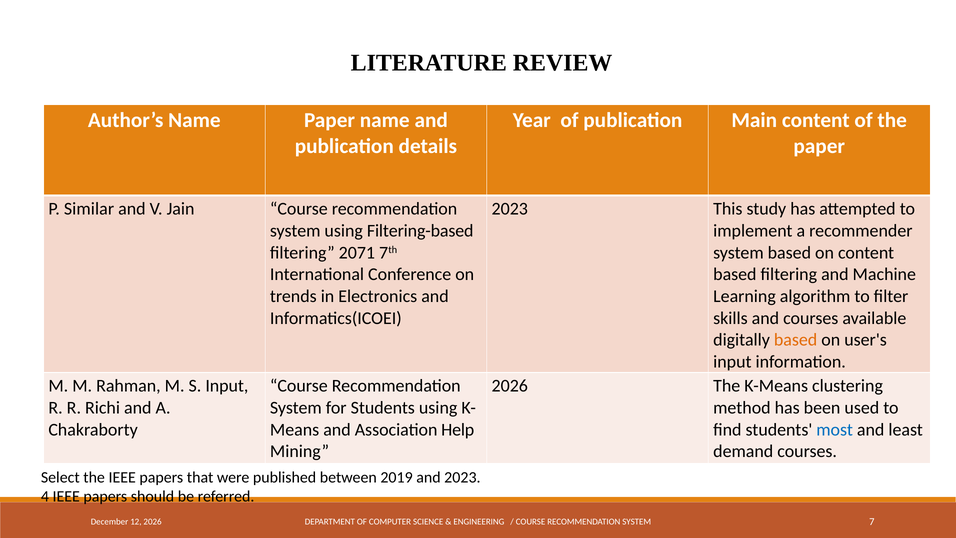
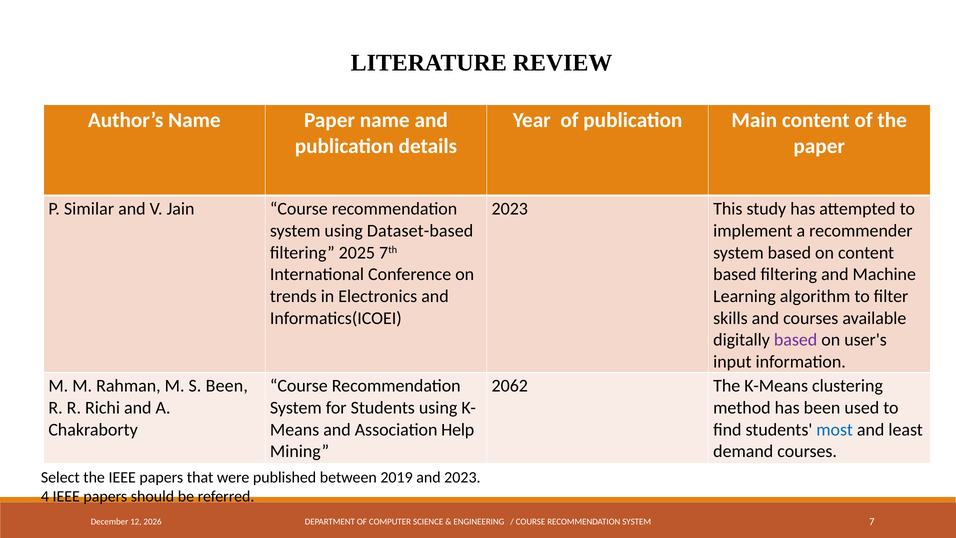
Filtering-based: Filtering-based -> Dataset-based (420, 231)
2071: 2071 -> 2025 (357, 252)
based colour: orange -> purple (796, 340)
S Input: Input -> Been (227, 386)
2026: 2026 -> 2062 (510, 386)
